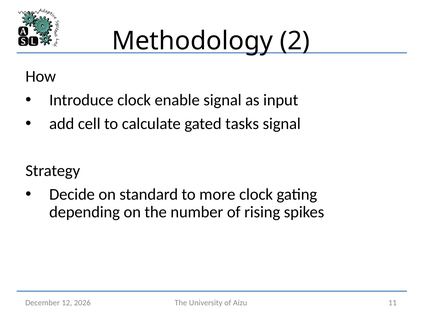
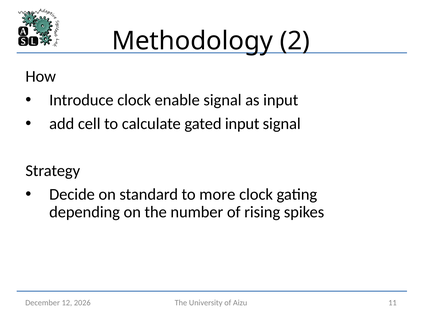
gated tasks: tasks -> input (242, 123)
